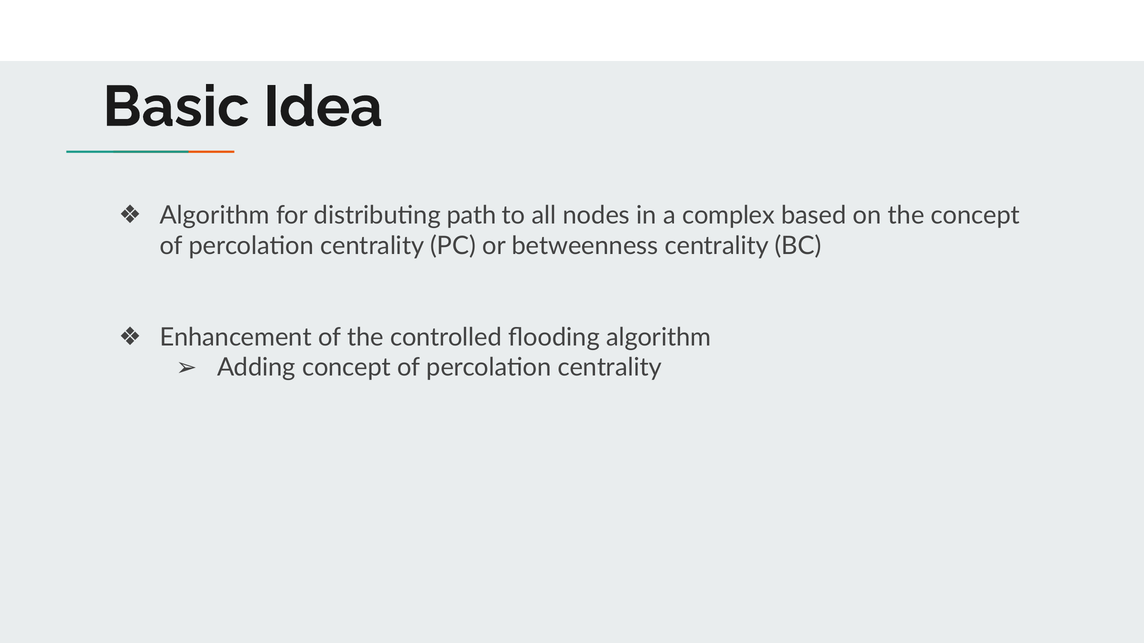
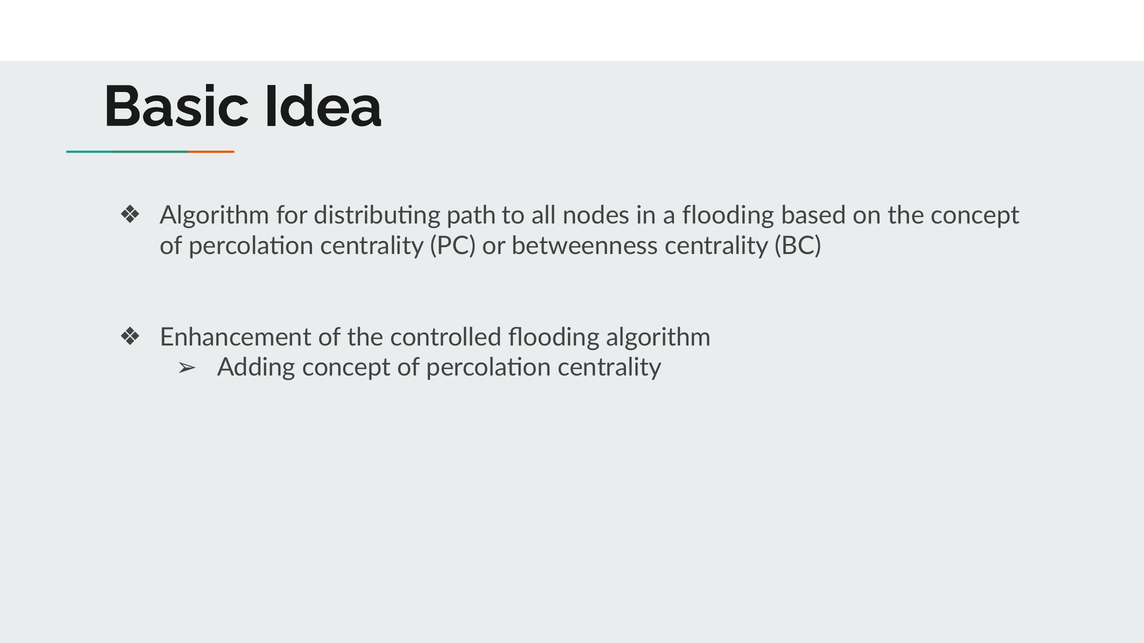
a complex: complex -> flooding (728, 216)
